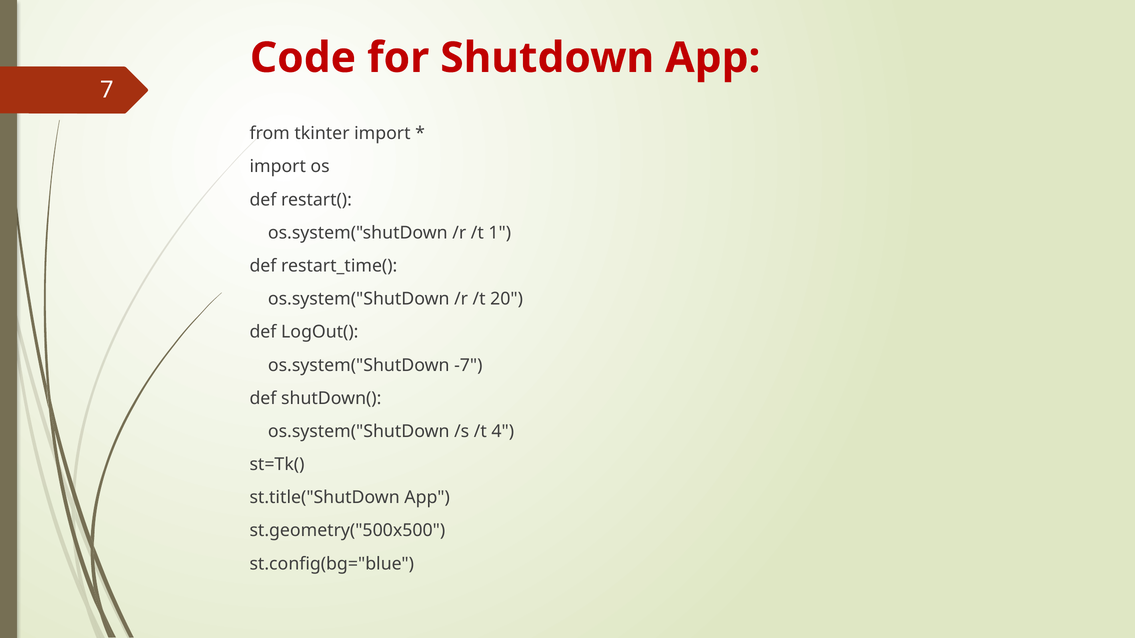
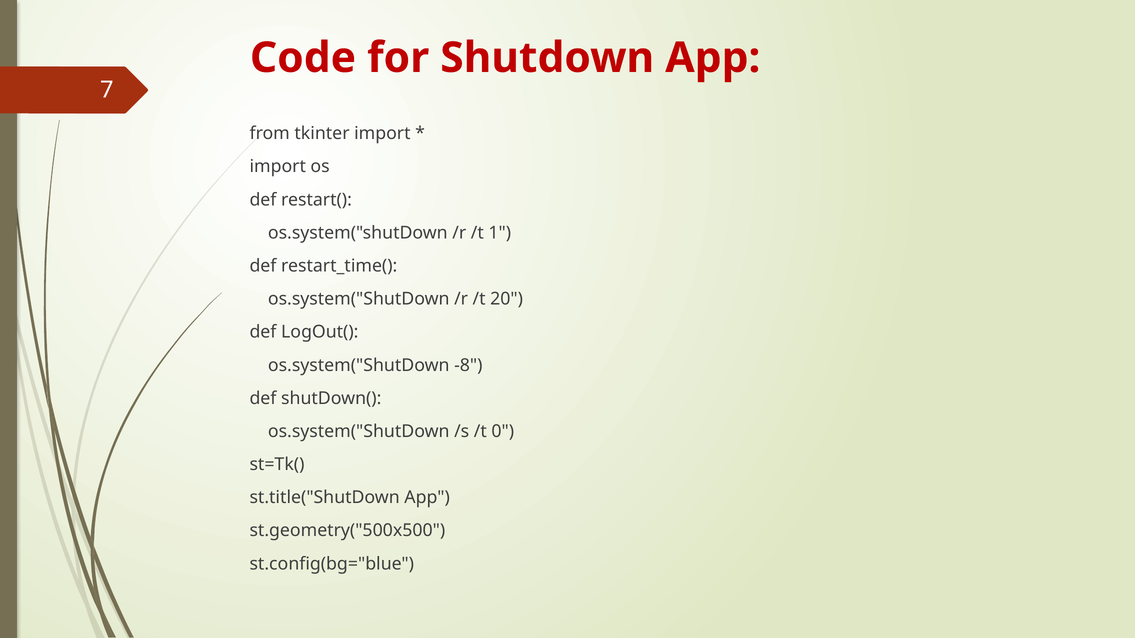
-7: -7 -> -8 (468, 365)
4: 4 -> 0 (503, 432)
